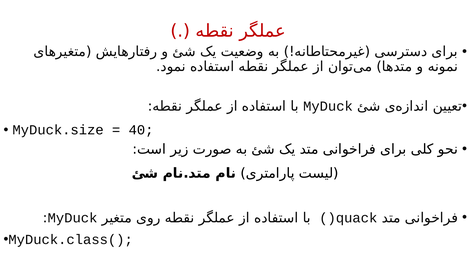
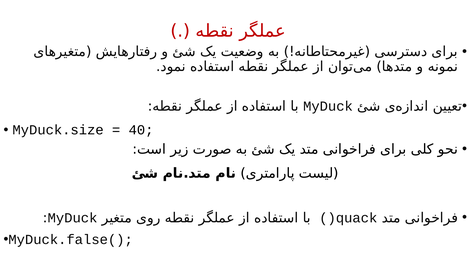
MyDuck.class(: MyDuck.class( -> MyDuck.false( (71, 240)
